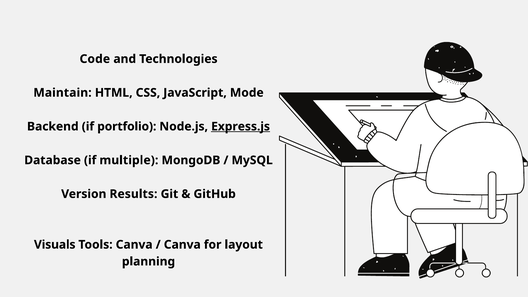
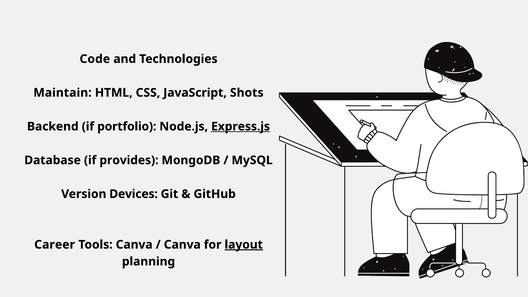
Mode: Mode -> Shots (247, 93)
multiple: multiple -> provides (129, 160)
Results: Results -> Devices (134, 194)
Visuals: Visuals -> Career (55, 245)
layout underline: none -> present (244, 245)
